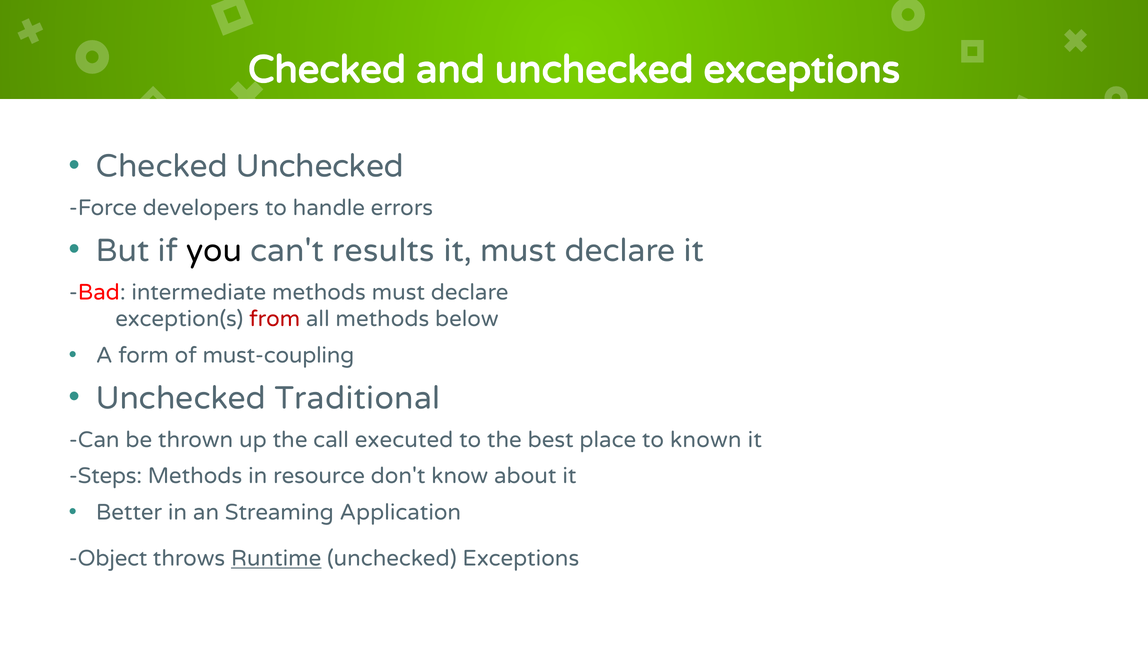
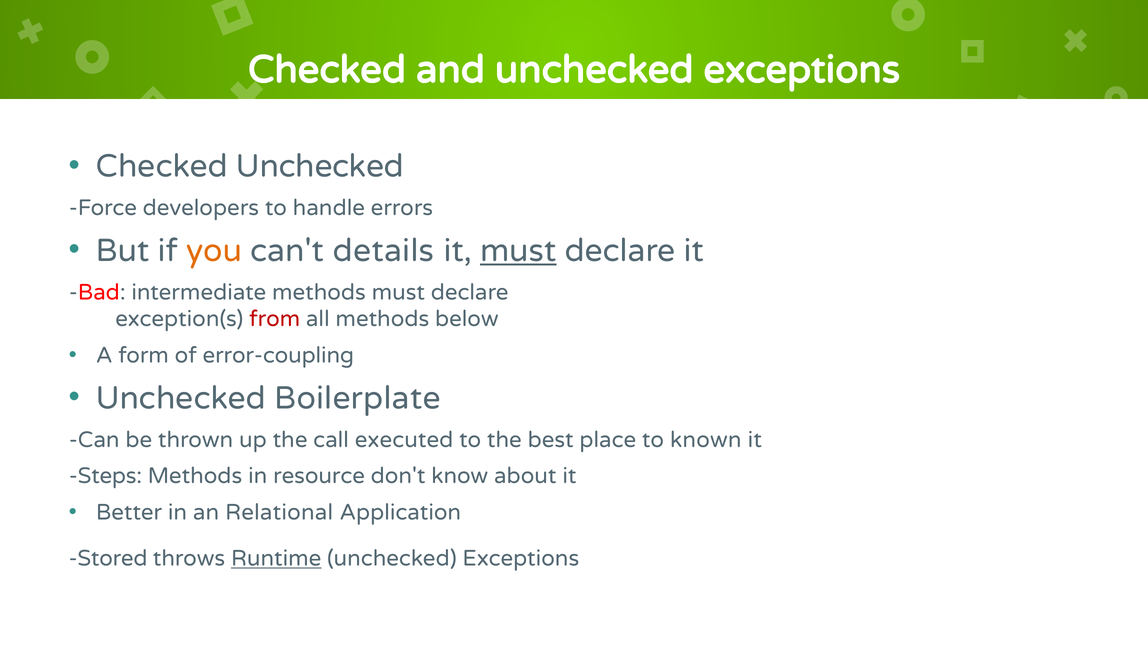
you colour: black -> orange (214, 251)
results: results -> details (384, 251)
must underline: none -> present (518, 251)
must-coupling: must-coupling -> error-coupling (278, 355)
Traditional: Traditional -> Boilerplate (357, 398)
Streaming: Streaming -> Relational (279, 512)
Object: Object -> Stored (108, 558)
